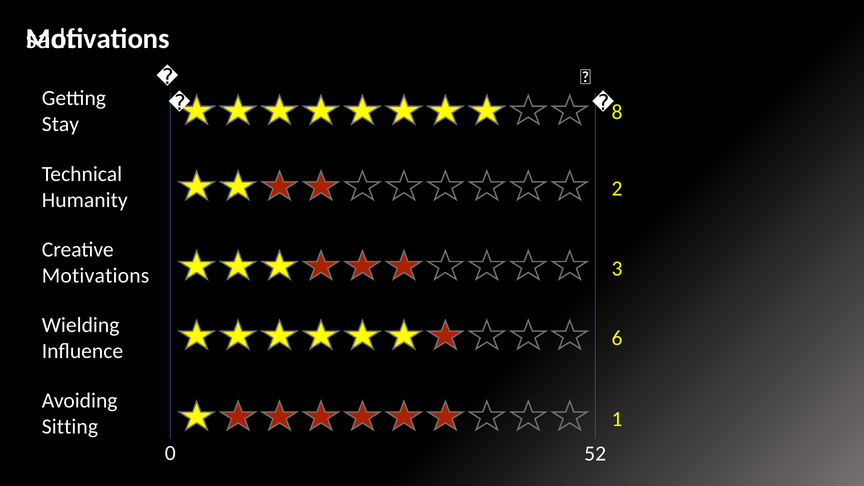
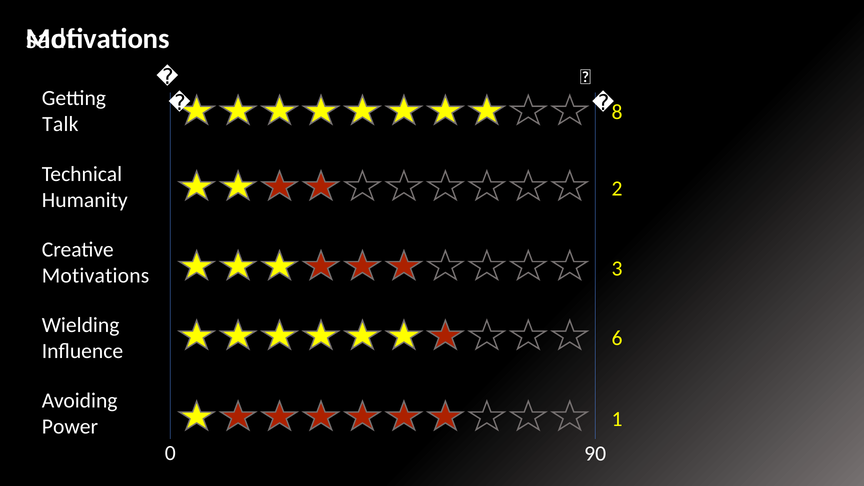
Stay: Stay -> Talk (60, 124)
Sitting: Sitting -> Power (70, 427)
52: 52 -> 90 (595, 454)
